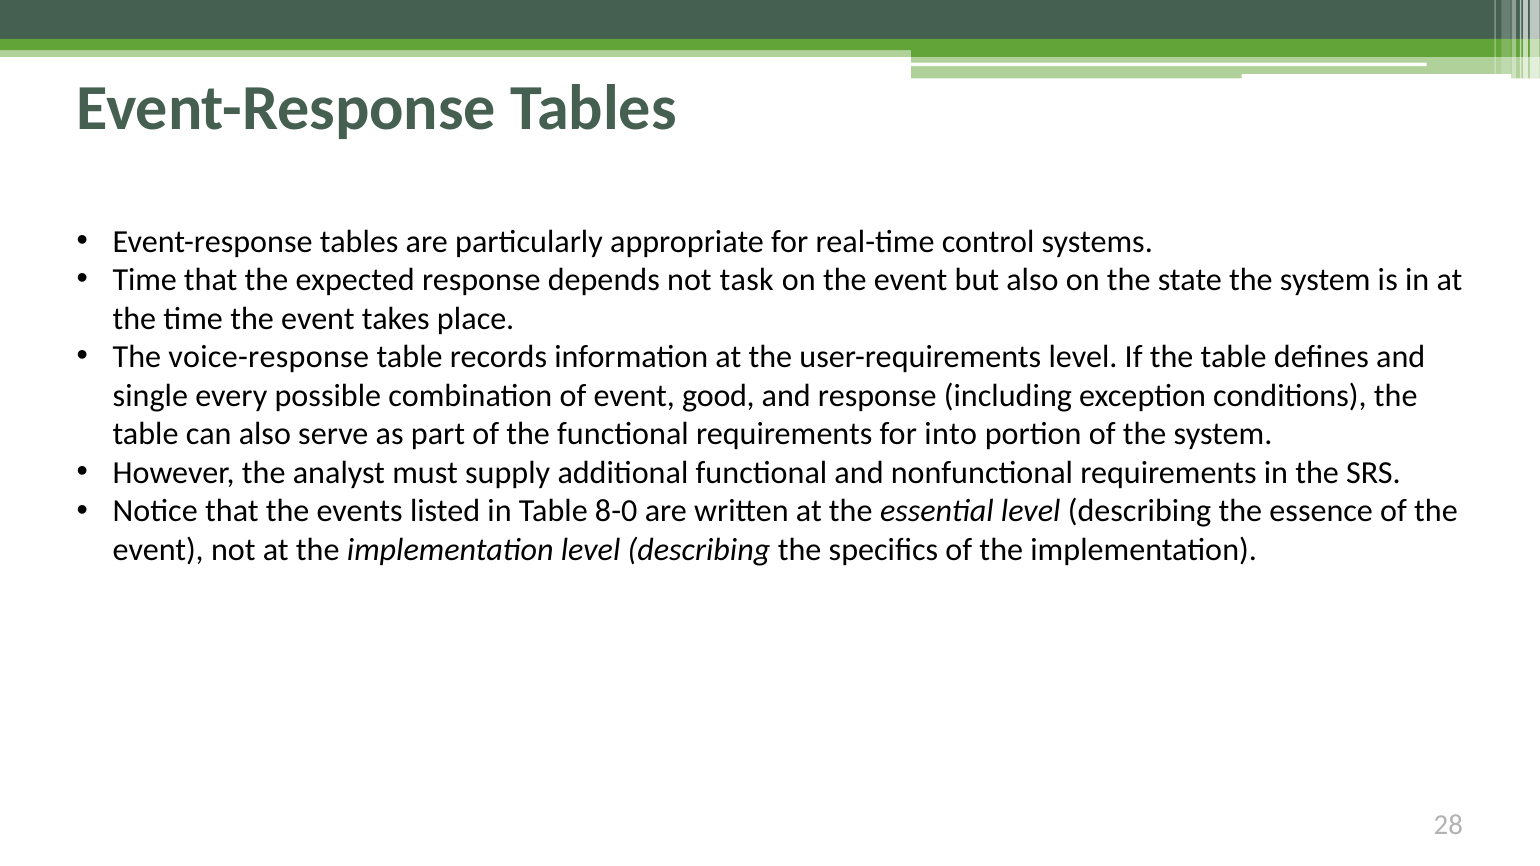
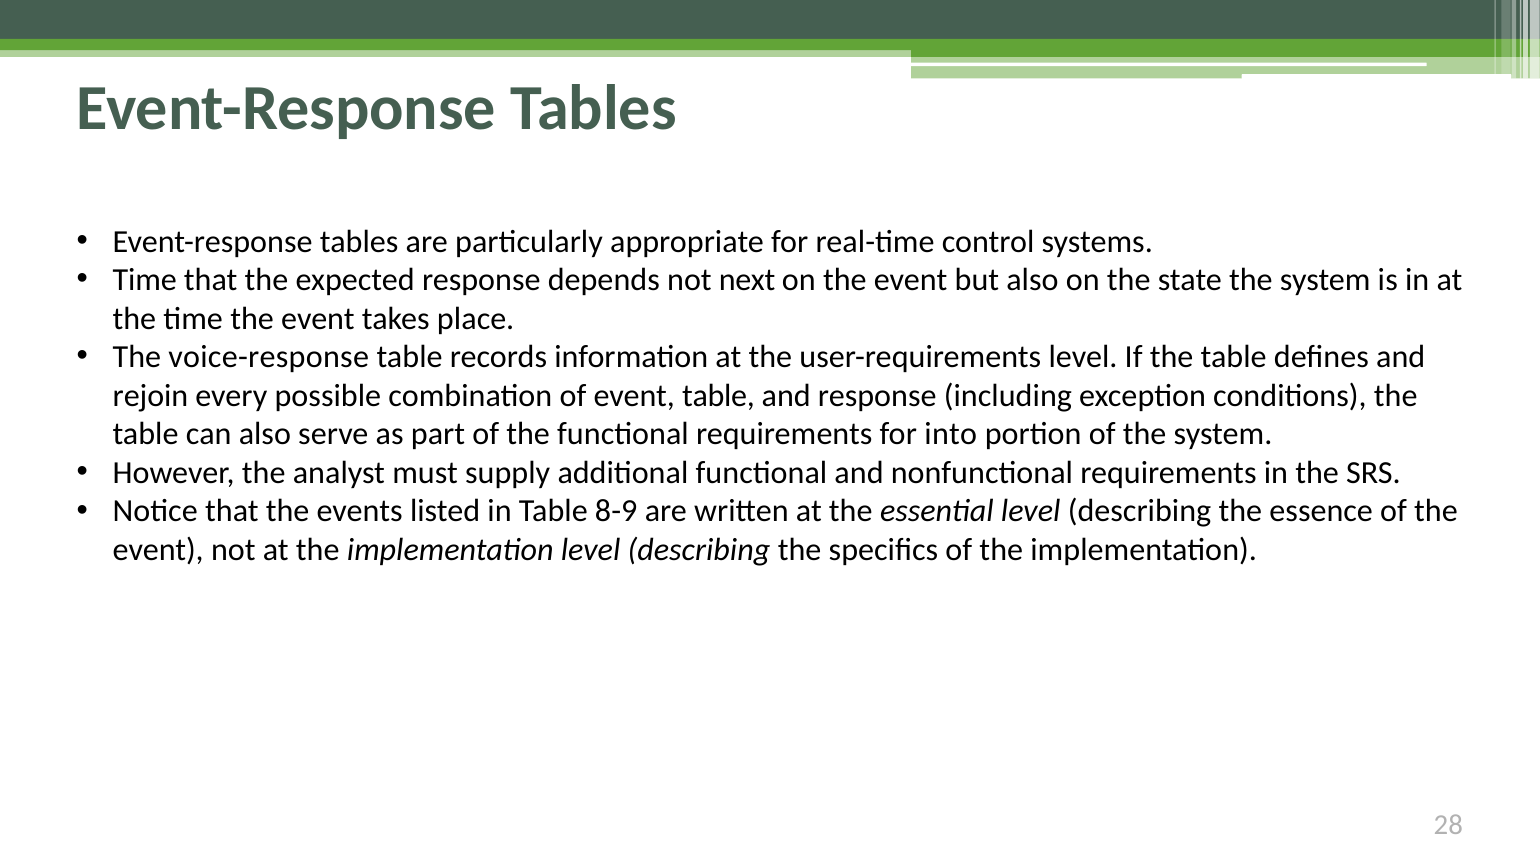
task: task -> next (747, 280)
single: single -> rejoin (150, 396)
event good: good -> table (718, 396)
8-0: 8-0 -> 8-9 (616, 511)
